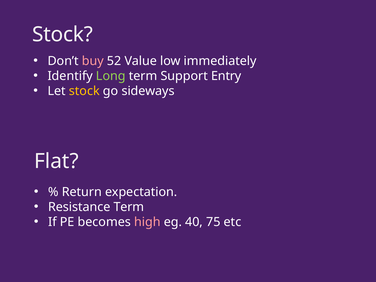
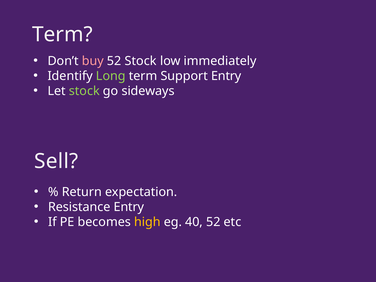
Stock: Stock -> Term (62, 34)
52 Value: Value -> Stock (141, 61)
stock colour: yellow -> light green (84, 91)
Flat: Flat -> Sell (56, 161)
Resistance Term: Term -> Entry (129, 207)
high colour: pink -> yellow (147, 222)
40 75: 75 -> 52 (213, 222)
